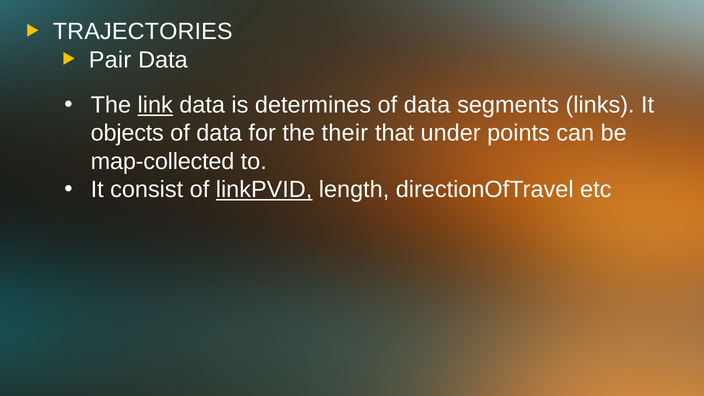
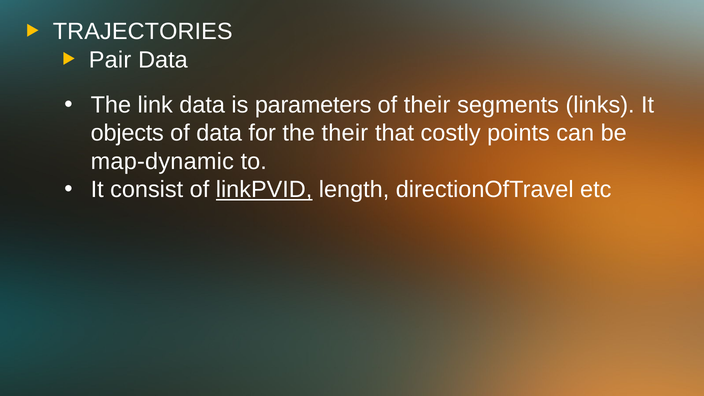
link underline: present -> none (155, 105)
determines: determines -> parameters (313, 105)
data: data -> their (427, 105)
under: under -> costly (451, 133)
map-collected: map-collected -> map-dynamic (162, 161)
